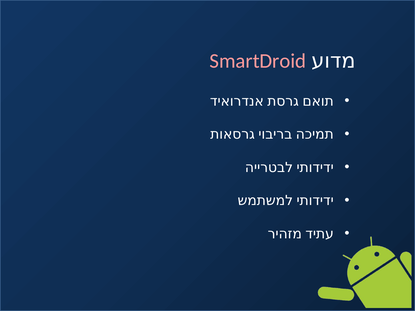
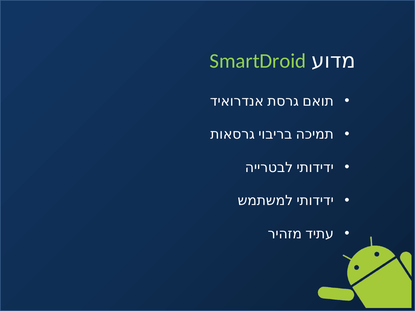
SmartDroid colour: pink -> light green (258, 61)
